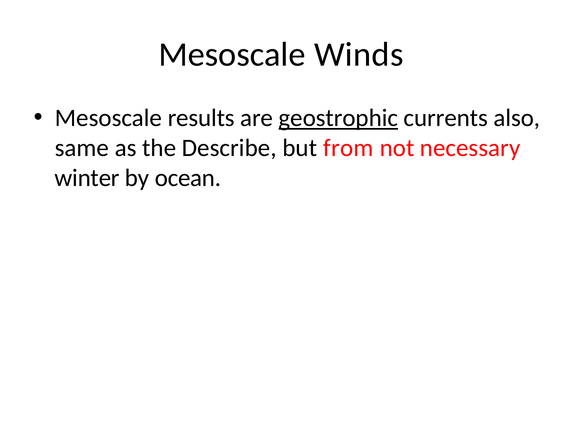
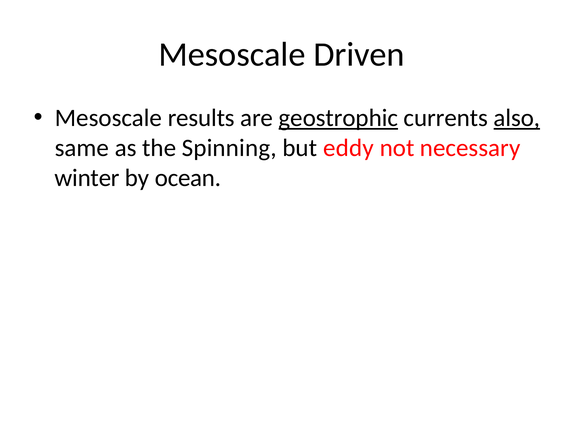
Winds: Winds -> Driven (359, 55)
also underline: none -> present (517, 118)
Describe: Describe -> Spinning (229, 148)
from: from -> eddy (348, 148)
